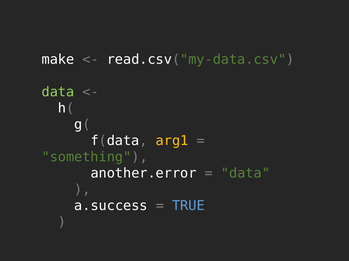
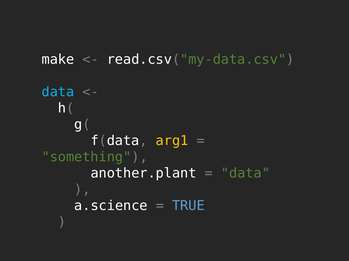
data colour: light green -> light blue (58, 92)
another.error: another.error -> another.plant (144, 174)
a.success: a.success -> a.science (111, 206)
